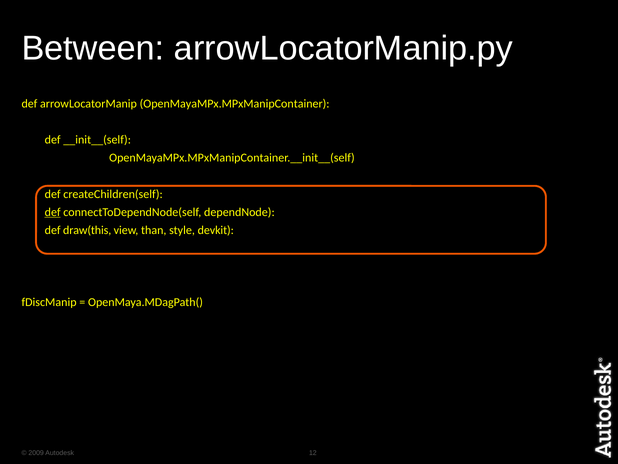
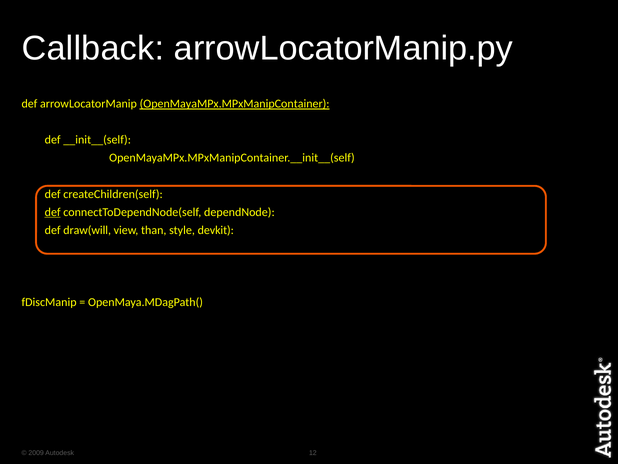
Between: Between -> Callback (93, 48)
OpenMayaMPx.MPxManipContainer underline: none -> present (235, 104)
draw(this: draw(this -> draw(will (87, 230)
